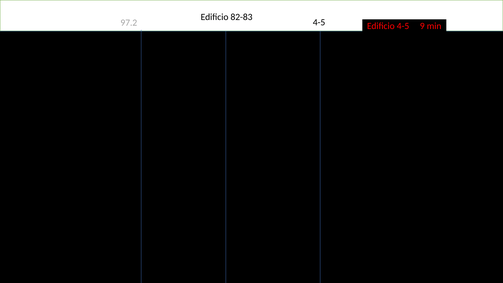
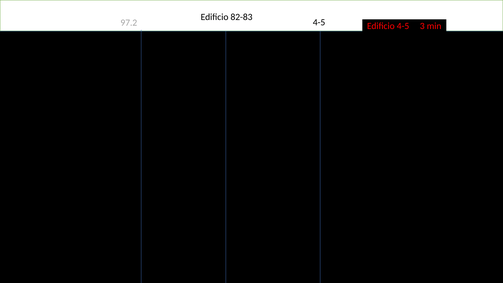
9: 9 -> 3 (422, 26)
